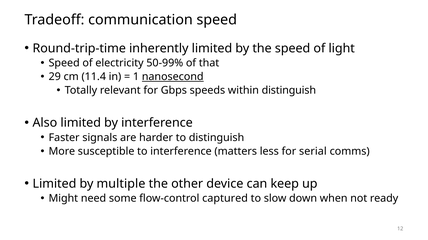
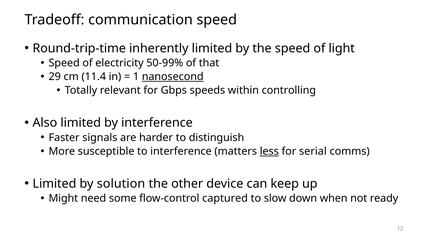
within distinguish: distinguish -> controlling (289, 91)
less underline: none -> present (269, 152)
multiple: multiple -> solution (121, 184)
